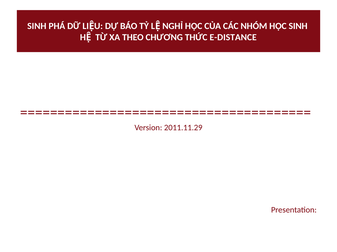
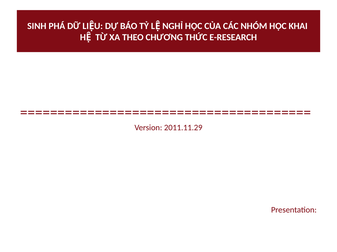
HỌC SINH: SINH -> KHAI (298, 26)
E-DISTANCE: E-DISTANCE -> E-RESEARCH (233, 37)
